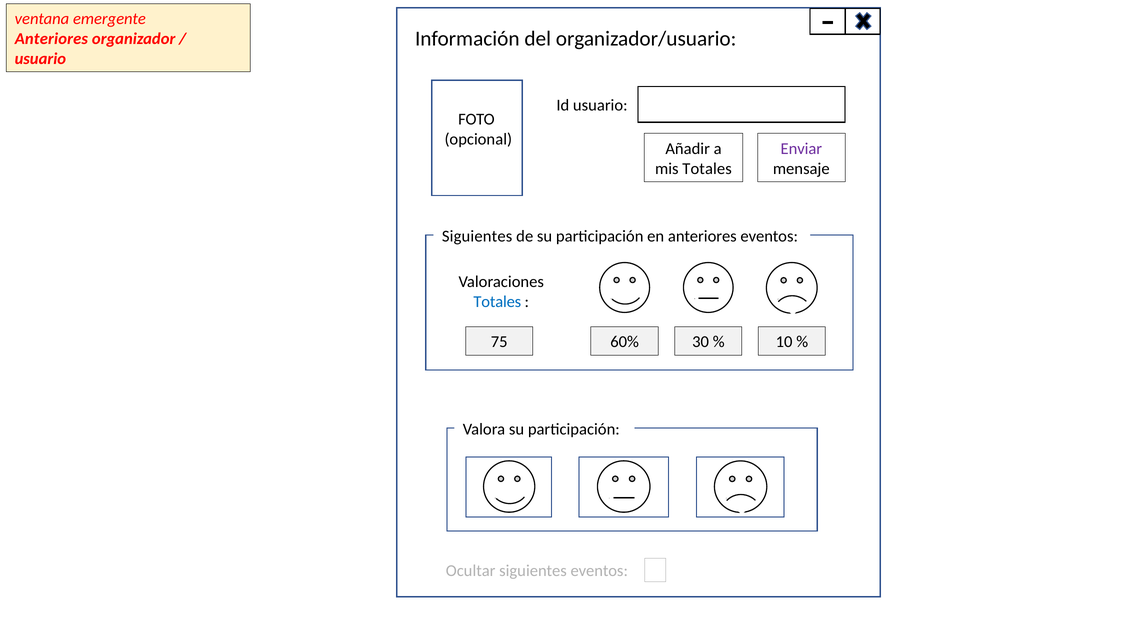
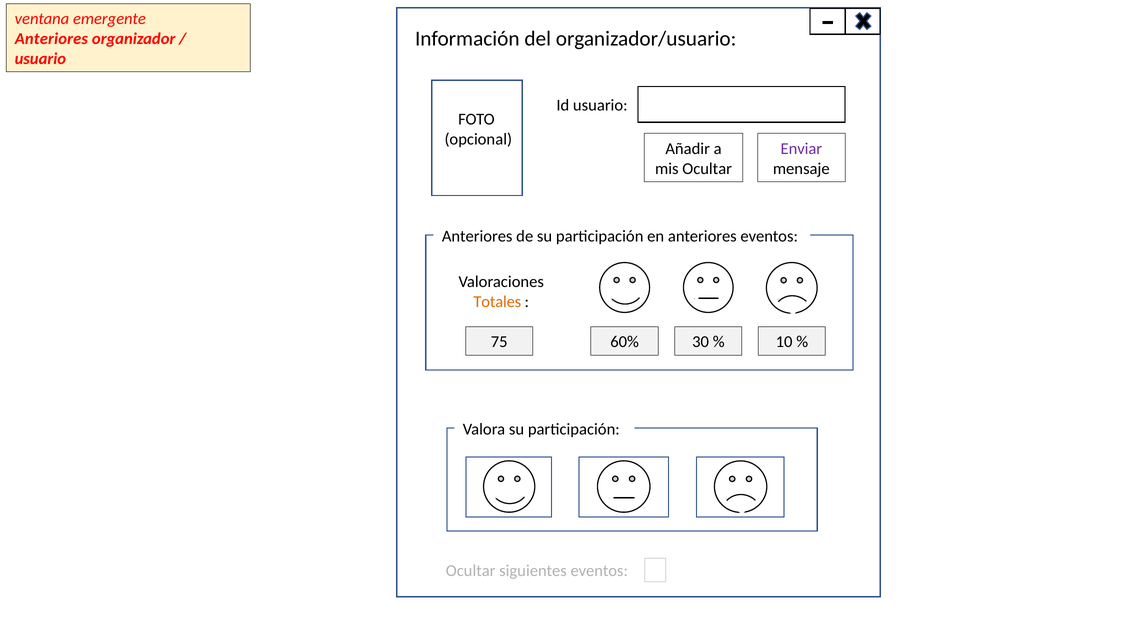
mis Totales: Totales -> Ocultar (707, 169)
Siguientes: Siguientes -> Anteriores (477, 236)
Totales colour: blue -> orange (497, 302)
